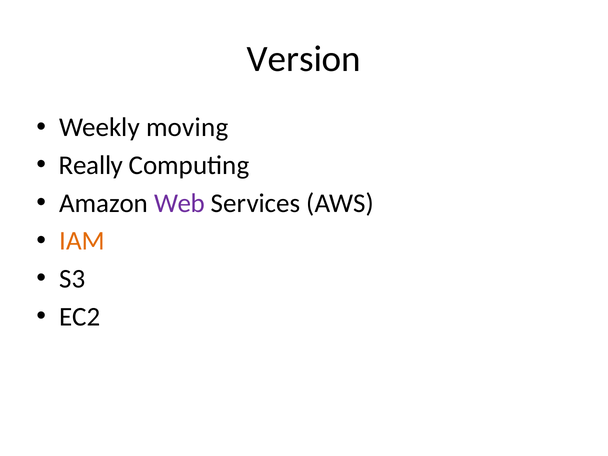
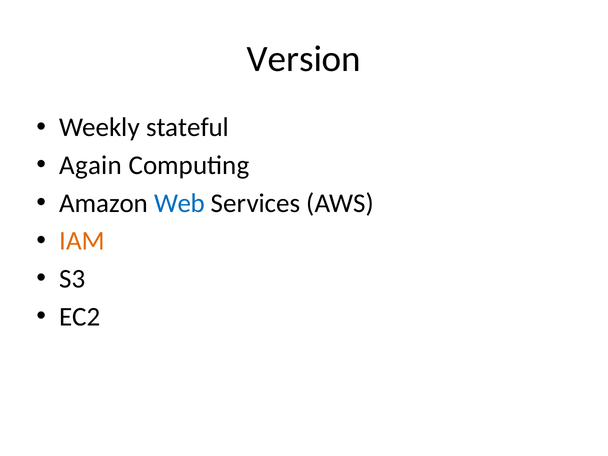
moving: moving -> stateful (187, 128)
Really: Really -> Again (91, 165)
Web colour: purple -> blue (180, 203)
